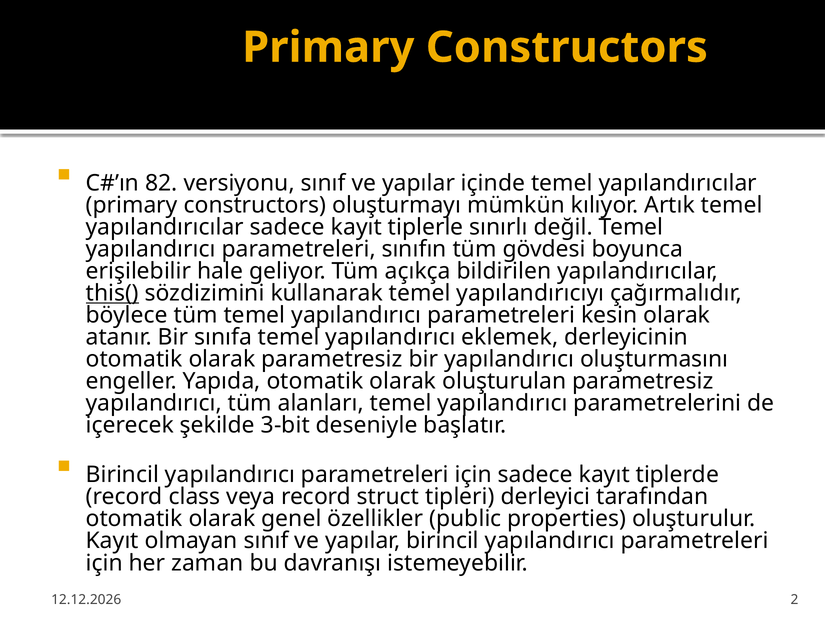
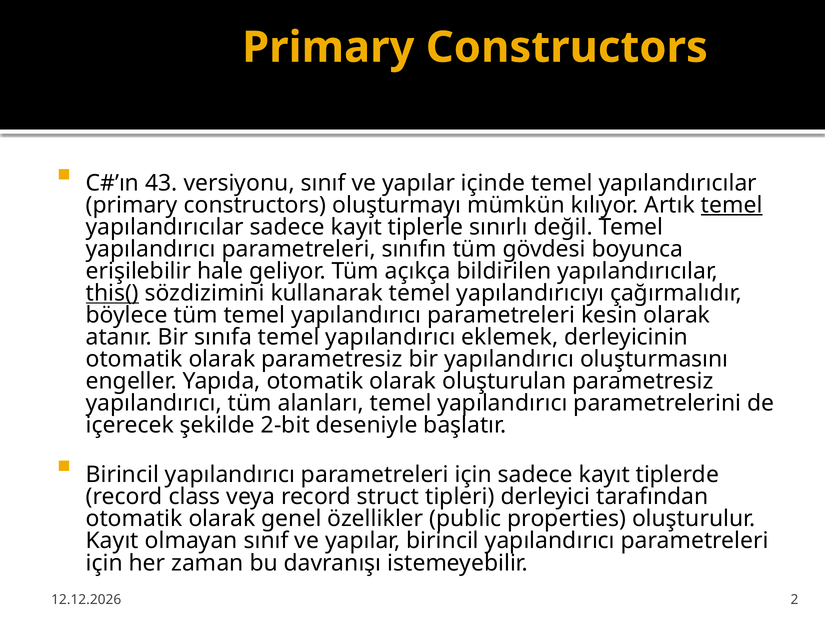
82: 82 -> 43 (161, 183)
temel underline: none -> present (732, 205)
3-bit: 3-bit -> 2-bit (285, 425)
